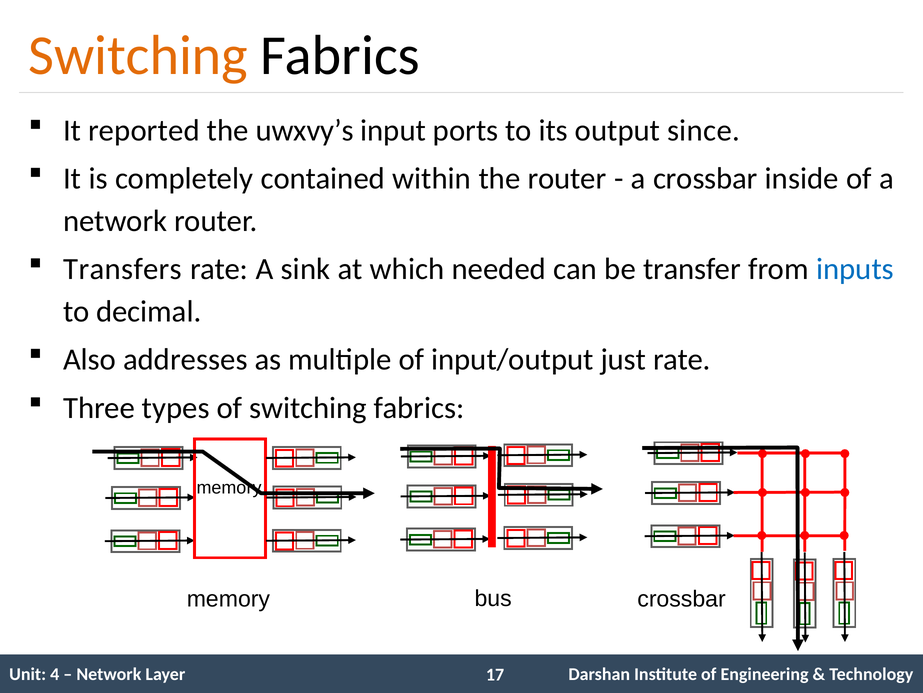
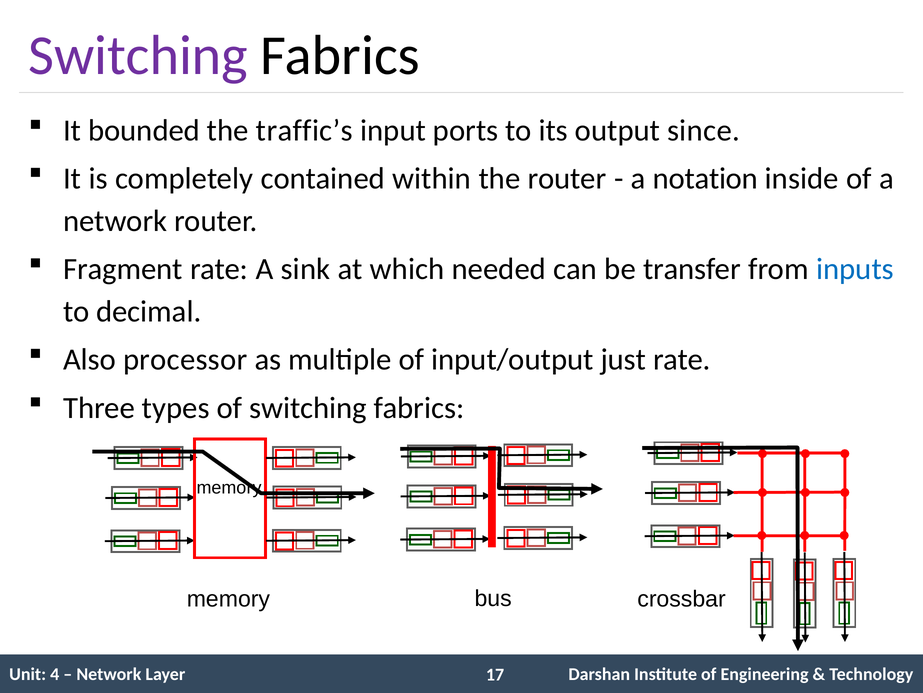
Switching colour: orange -> purple (138, 55)
reported: reported -> bounded (144, 130)
uwxvy’s: uwxvy’s -> traffic’s (304, 130)
a crossbar: crossbar -> notation (705, 179)
Transfers: Transfers -> Fragment (123, 269)
addresses: addresses -> processor (185, 359)
